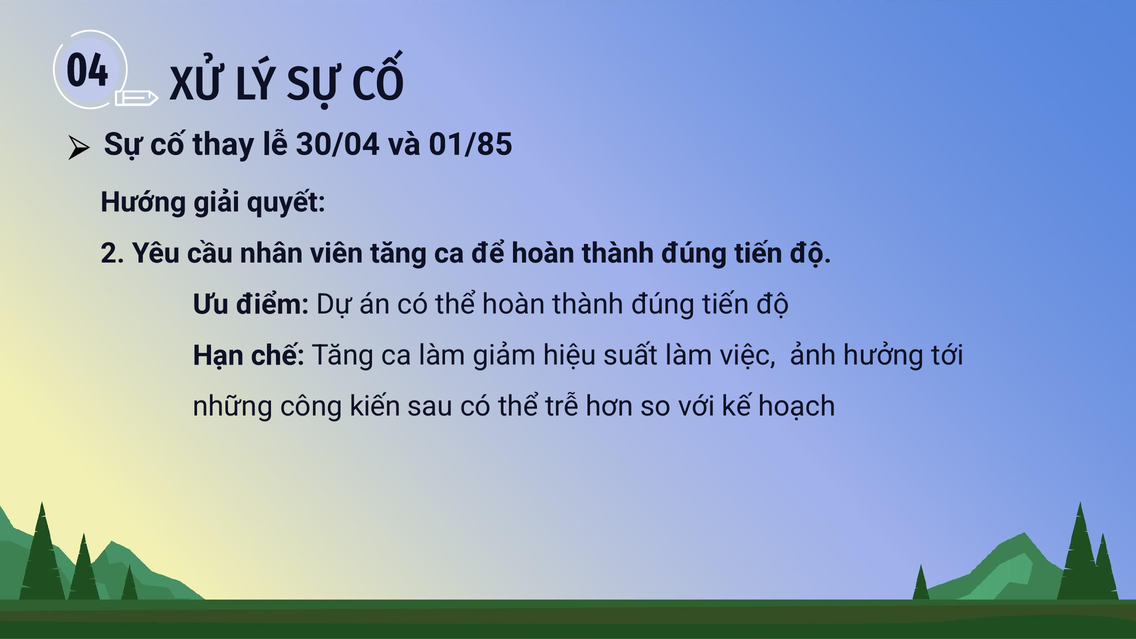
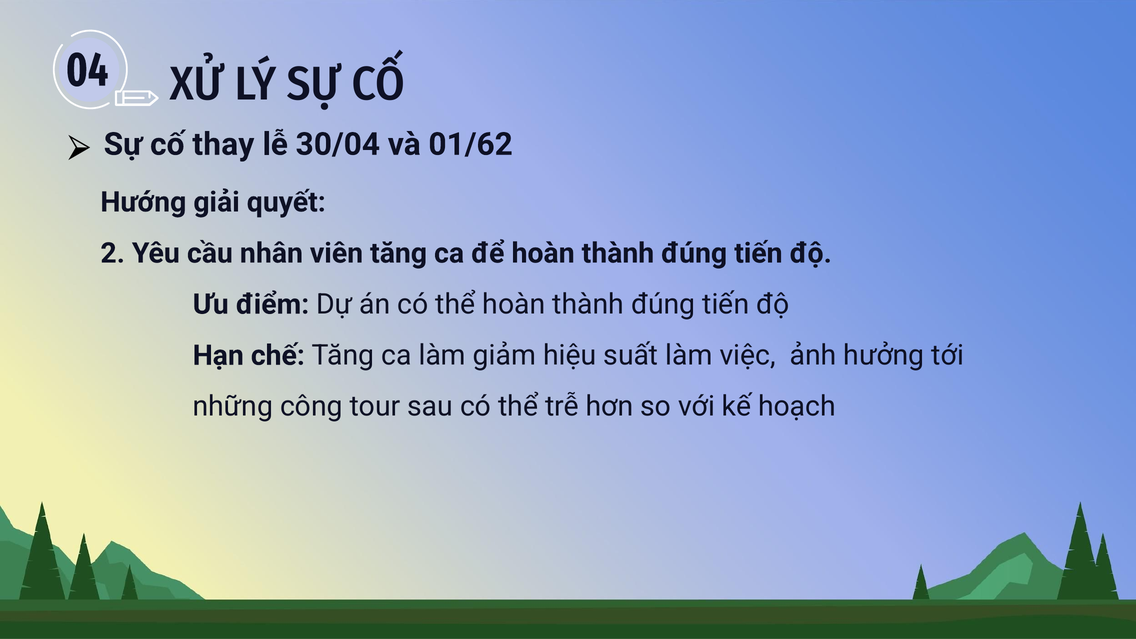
01/85: 01/85 -> 01/62 (471, 144)
kiến: kiến -> tour (375, 407)
